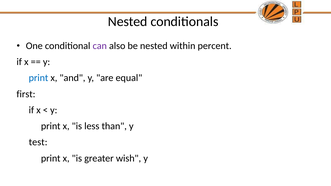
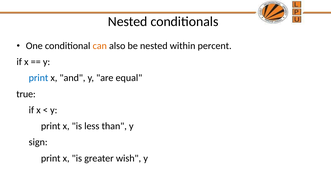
can colour: purple -> orange (100, 46)
first: first -> true (26, 94)
test: test -> sign (38, 142)
